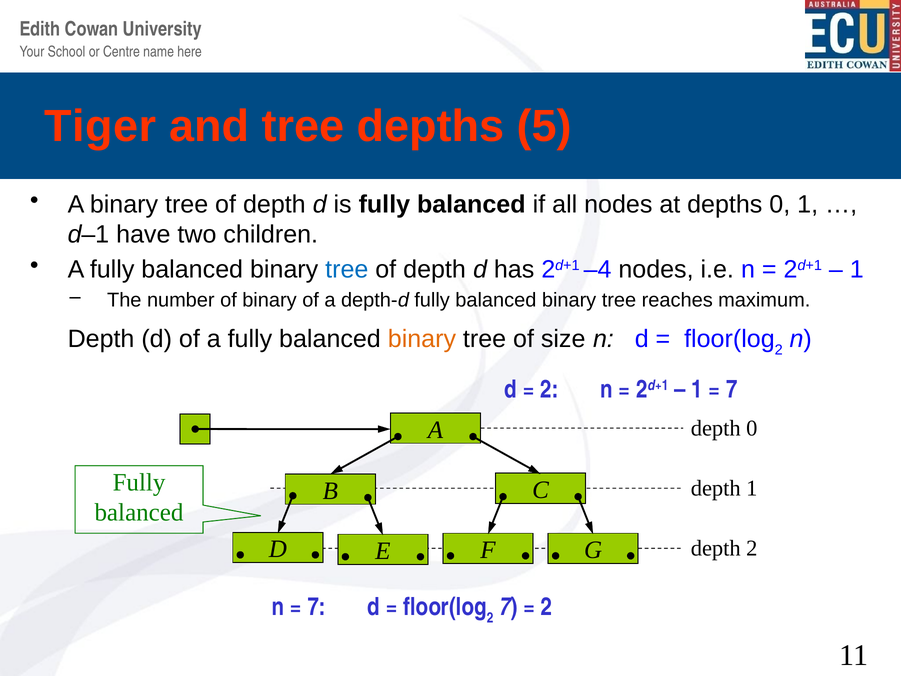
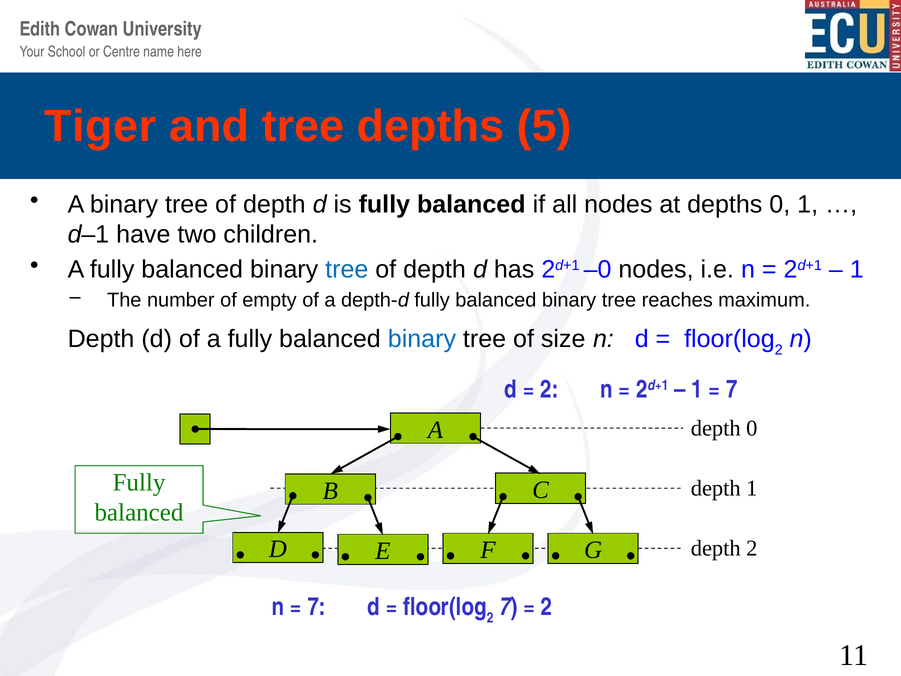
–4: –4 -> –0 (598, 269)
of binary: binary -> empty (269, 300)
binary colour: orange -> blue (422, 339)
